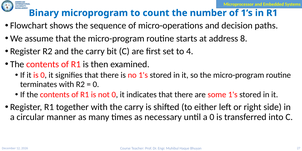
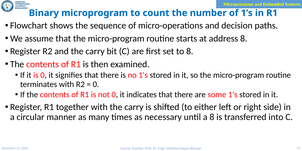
to 4: 4 -> 8 (190, 51)
a 0: 0 -> 8 (212, 117)
